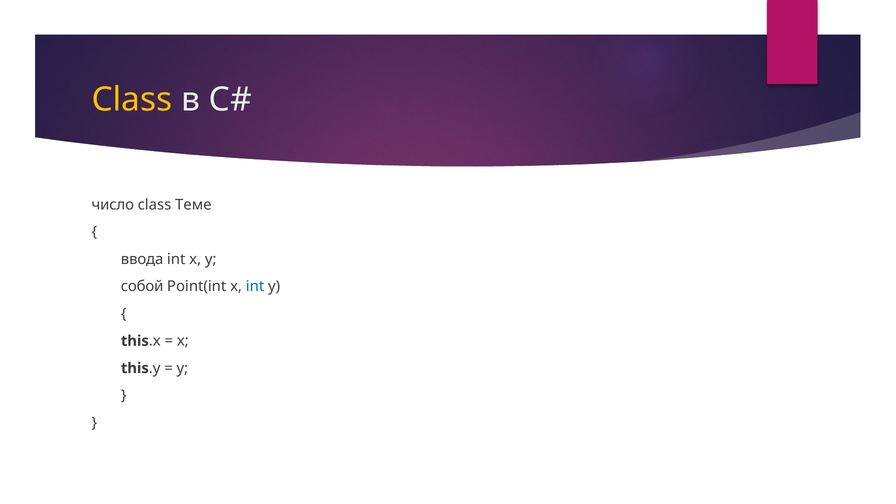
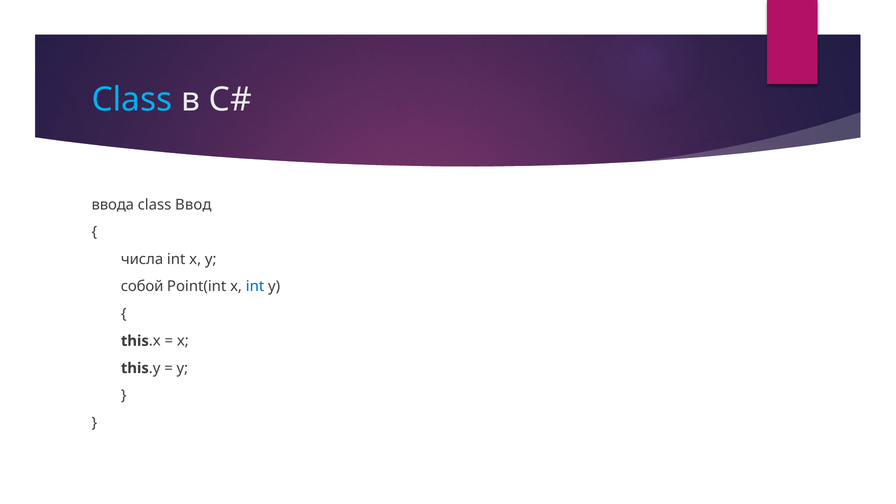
Class colour: yellow -> light blue (132, 100)
число: число -> ввода (113, 205)
Теме: Теме -> Ввод (193, 205)
ввода: ввода -> числа (142, 259)
